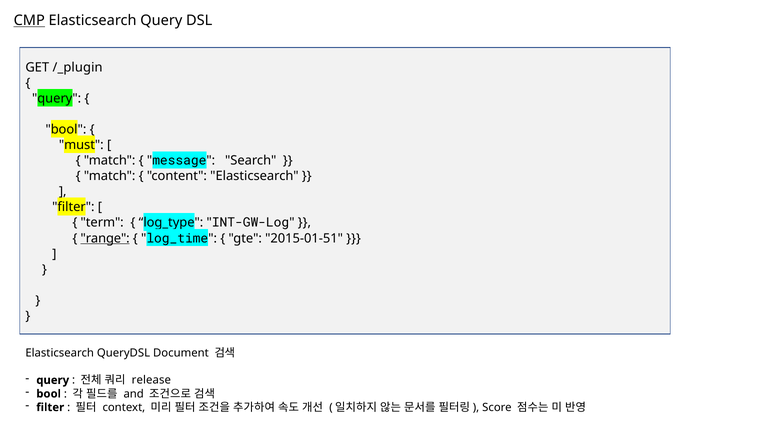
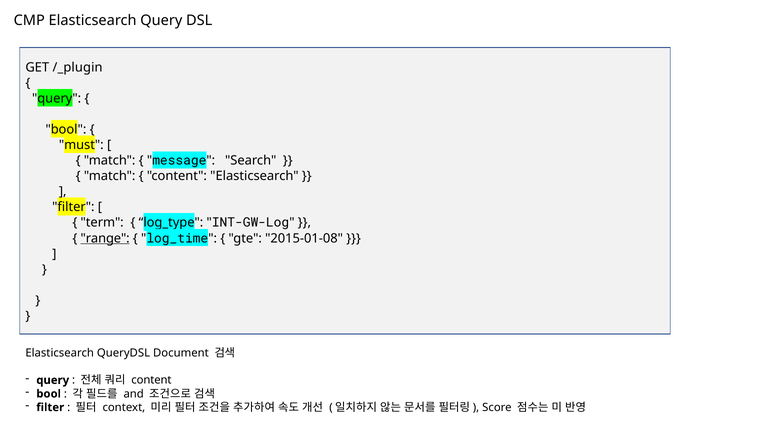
CMP underline: present -> none (29, 21)
2015-01-51: 2015-01-51 -> 2015-01-08 (304, 238)
release: release -> content (151, 380)
